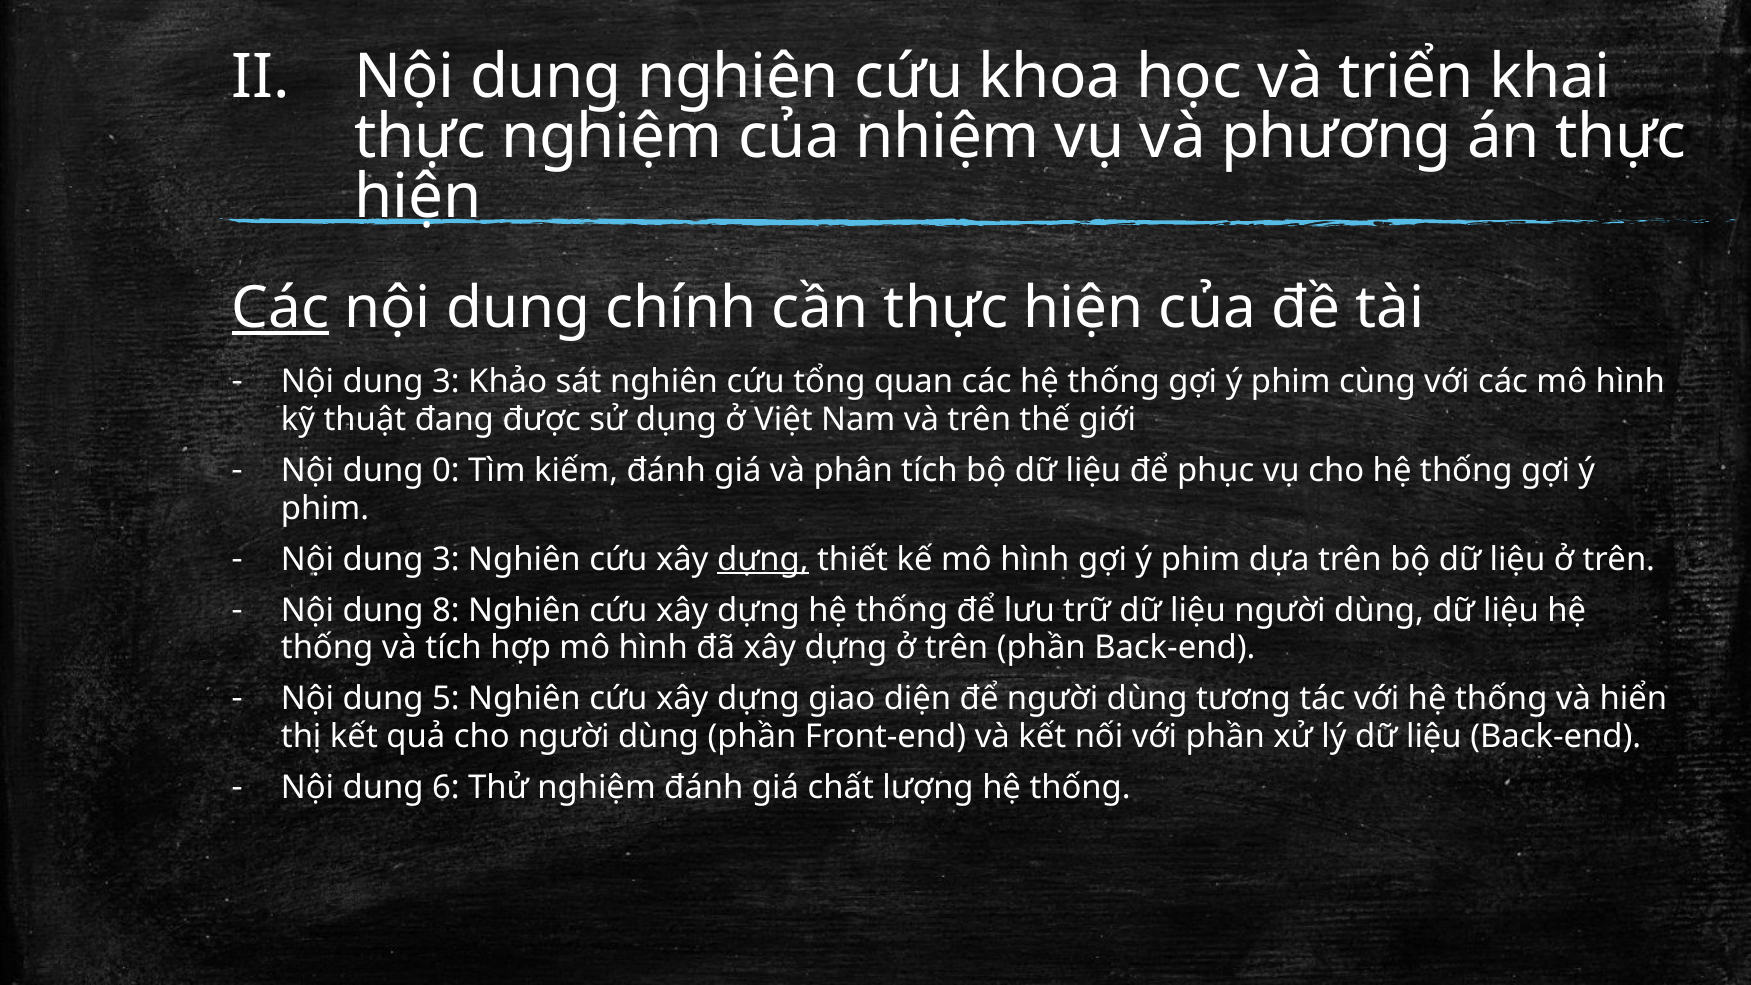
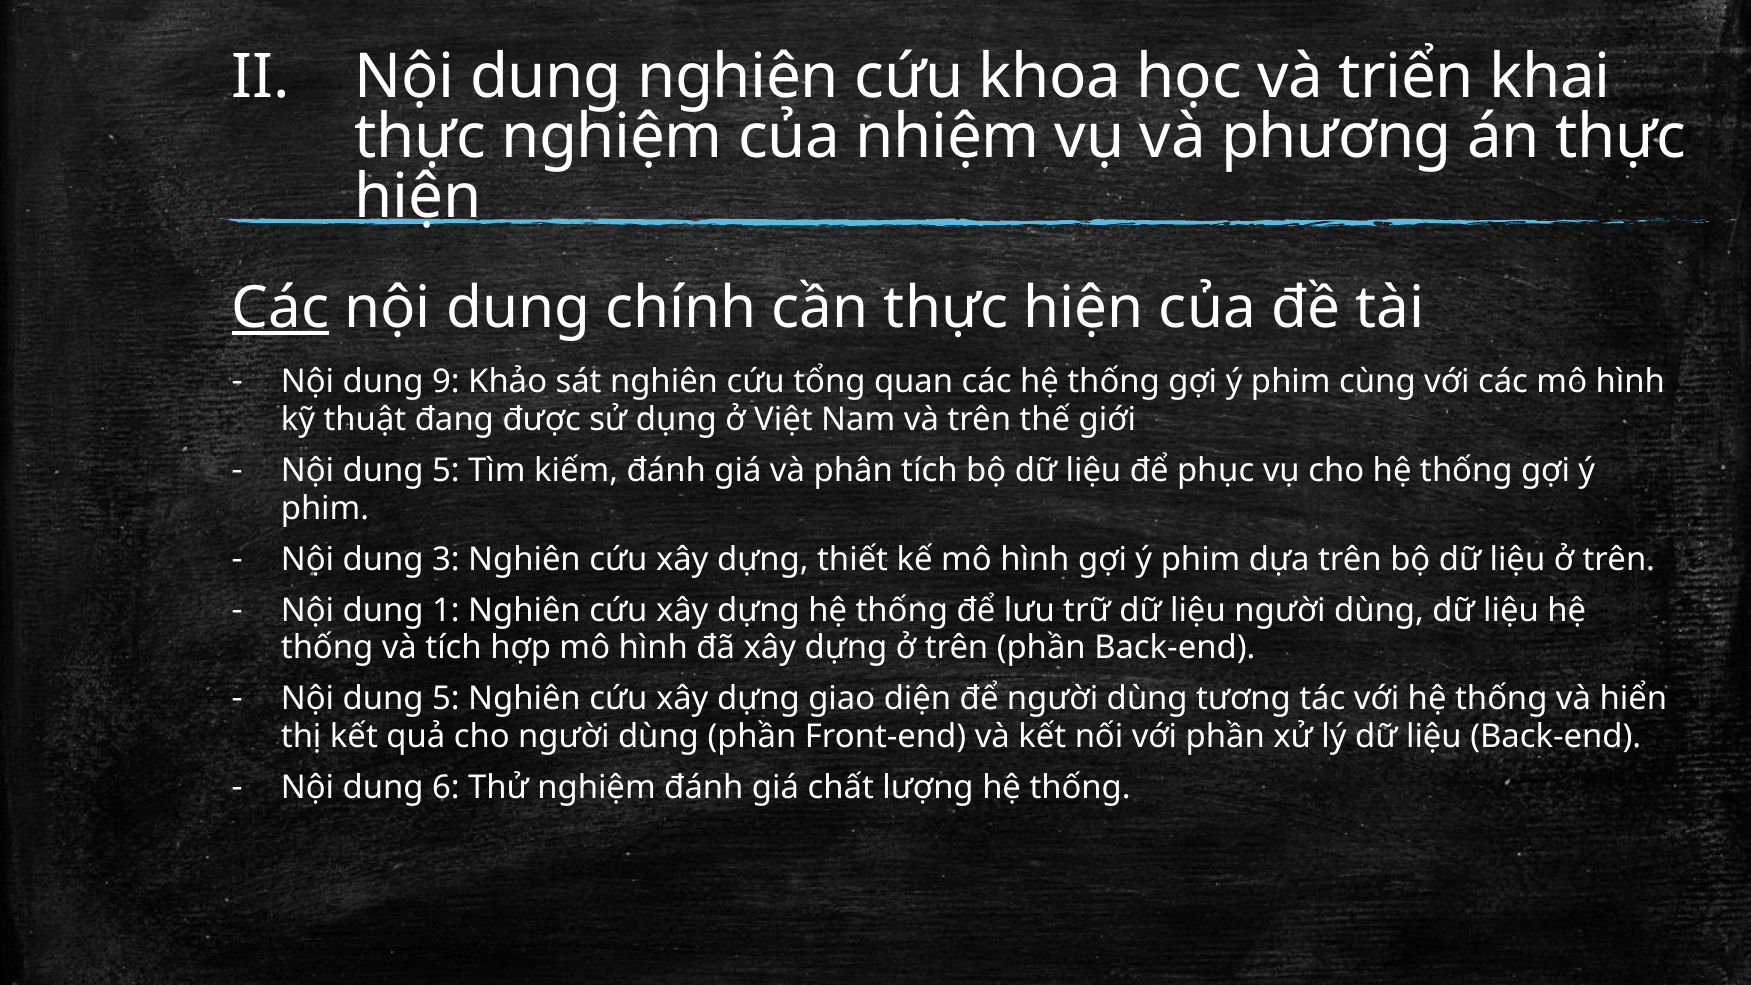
3: 3 -> 9 (446, 382)
0: 0 -> 5 (446, 470)
dựng underline: present -> none (763, 559)
8: 8 -> 1 (446, 610)
